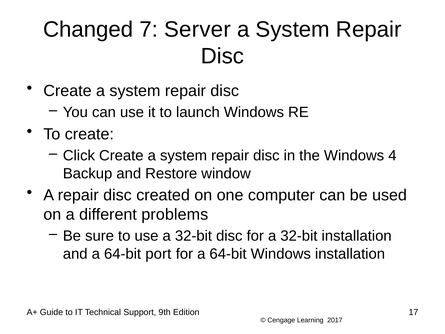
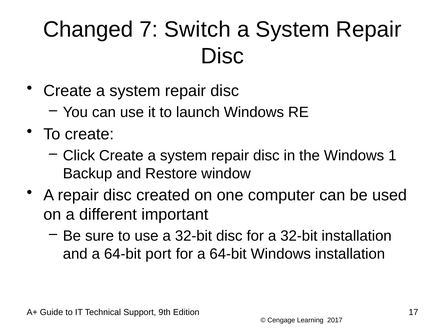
Server: Server -> Switch (197, 29)
4: 4 -> 1 (392, 156)
problems: problems -> important (175, 214)
